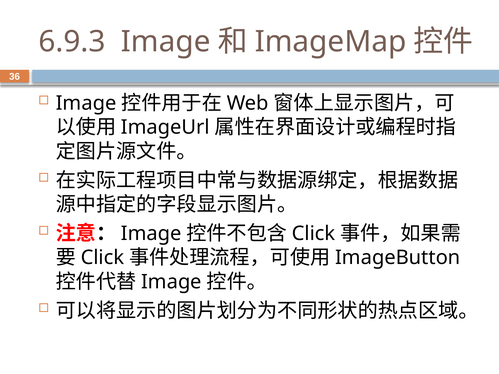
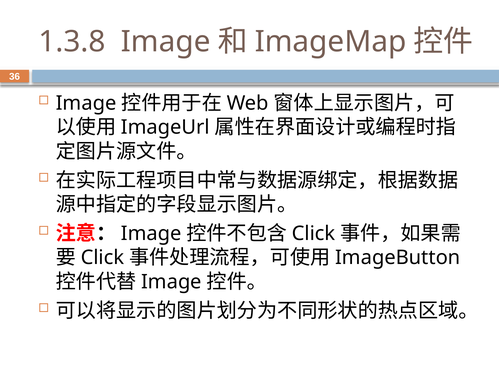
6.9.3: 6.9.3 -> 1.3.8 (72, 42)
